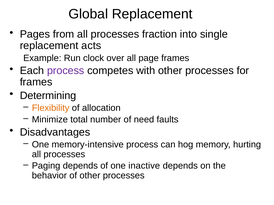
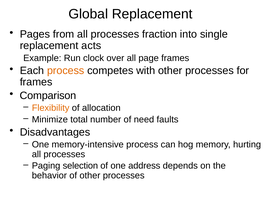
process colour: purple -> orange (66, 71)
Determining: Determining -> Comparison (48, 96)
Paging depends: depends -> selection (80, 166)
inactive: inactive -> address (144, 166)
